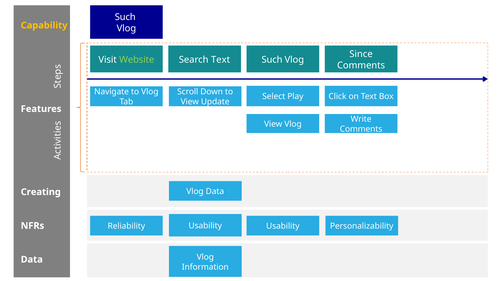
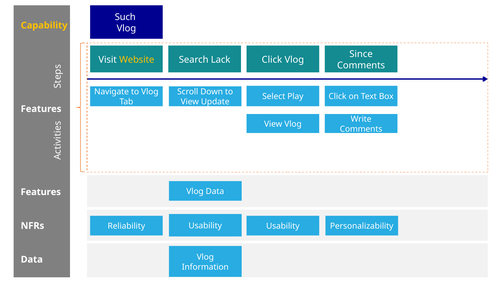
Website colour: light green -> yellow (137, 60)
Search Text: Text -> Lack (221, 60)
Such: Such -> Click (272, 60)
Creating: Creating -> Features (41, 192)
